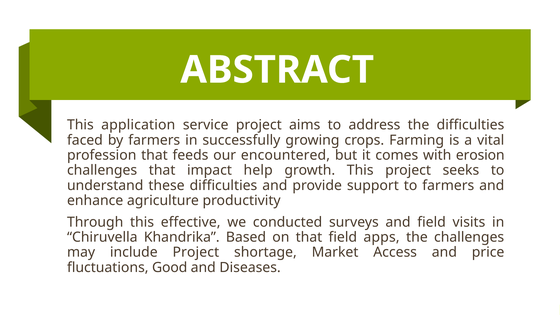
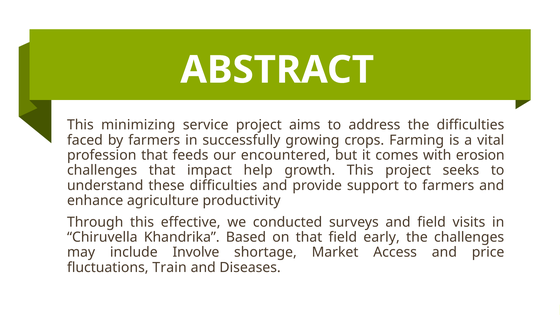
application: application -> minimizing (138, 125)
apps: apps -> early (382, 237)
include Project: Project -> Involve (196, 252)
Good: Good -> Train (170, 267)
